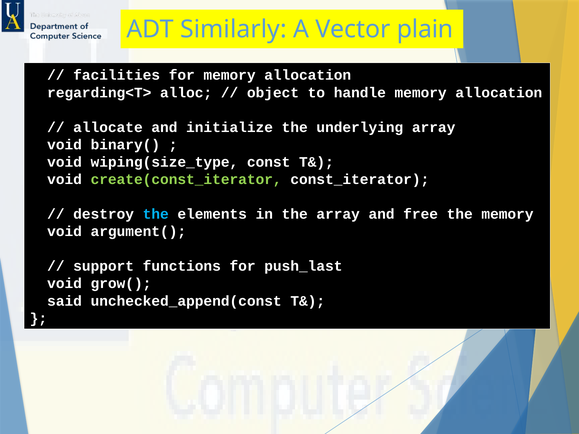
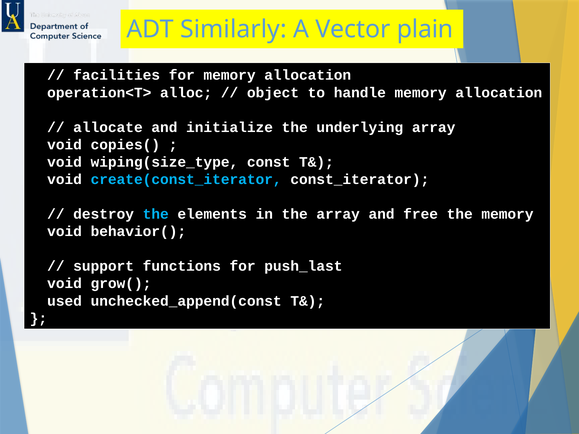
regarding<T>: regarding<T> -> operation<T> (99, 93)
binary(: binary( -> copies( (125, 145)
create(const_iterator colour: light green -> light blue (186, 179)
argument(: argument( -> behavior( (138, 232)
said: said -> used (65, 301)
